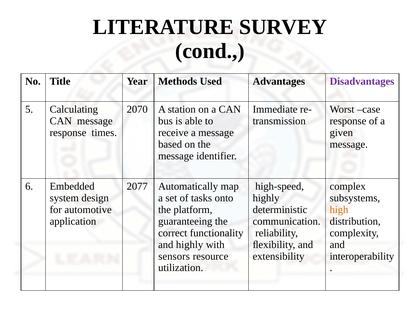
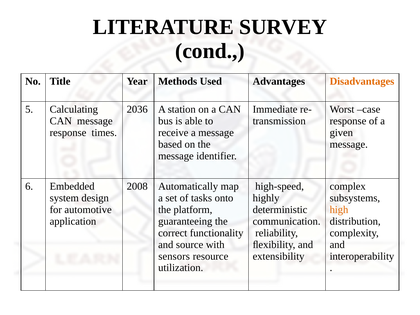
Disadvantages colour: purple -> orange (362, 82)
2070: 2070 -> 2036 (137, 110)
2077: 2077 -> 2008 (137, 186)
and highly: highly -> source (190, 245)
